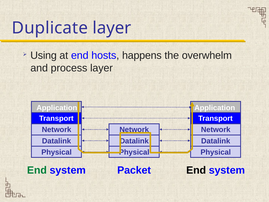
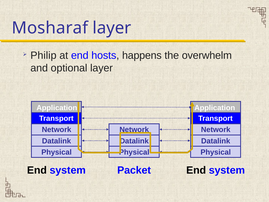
Duplicate: Duplicate -> Mosharaf (50, 28)
Using: Using -> Philip (43, 55)
process: process -> optional (69, 68)
End colour: green -> black (37, 170)
